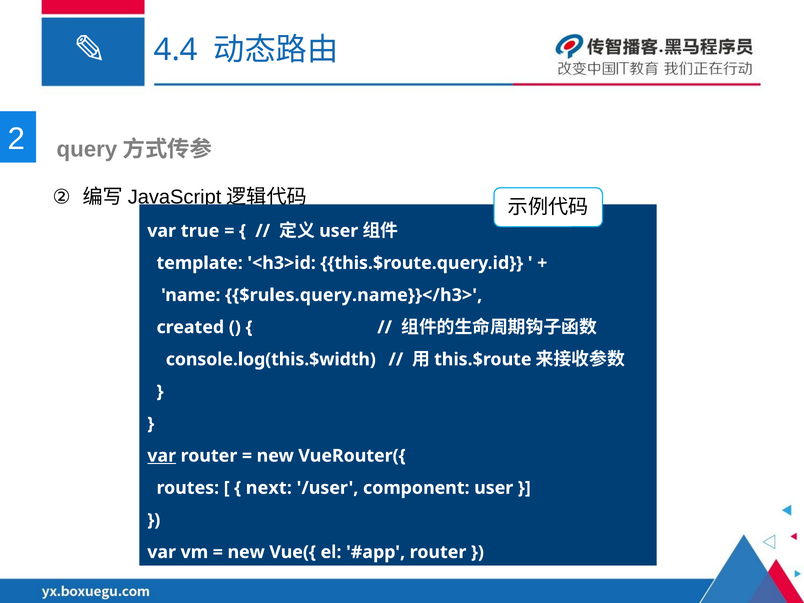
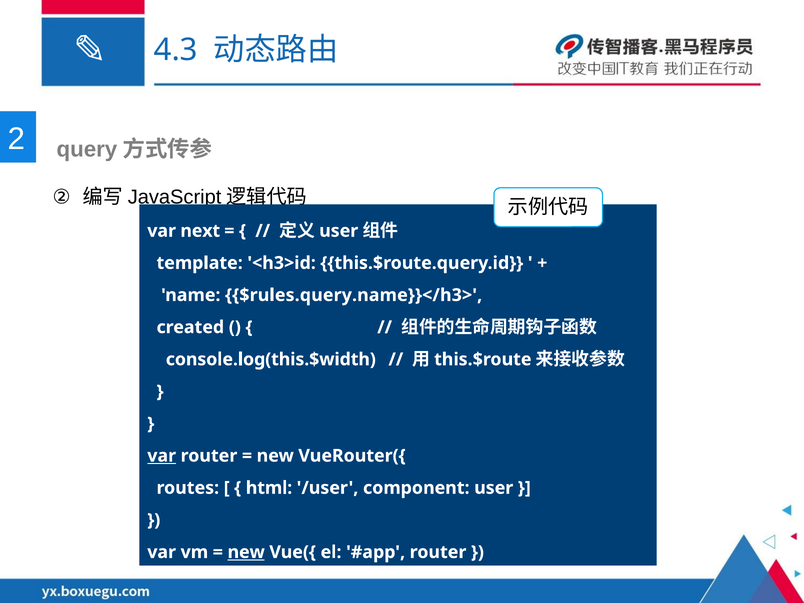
4.4: 4.4 -> 4.3 (176, 50)
true: true -> next (200, 231)
next: next -> html (269, 488)
new underline: none -> present (246, 552)
